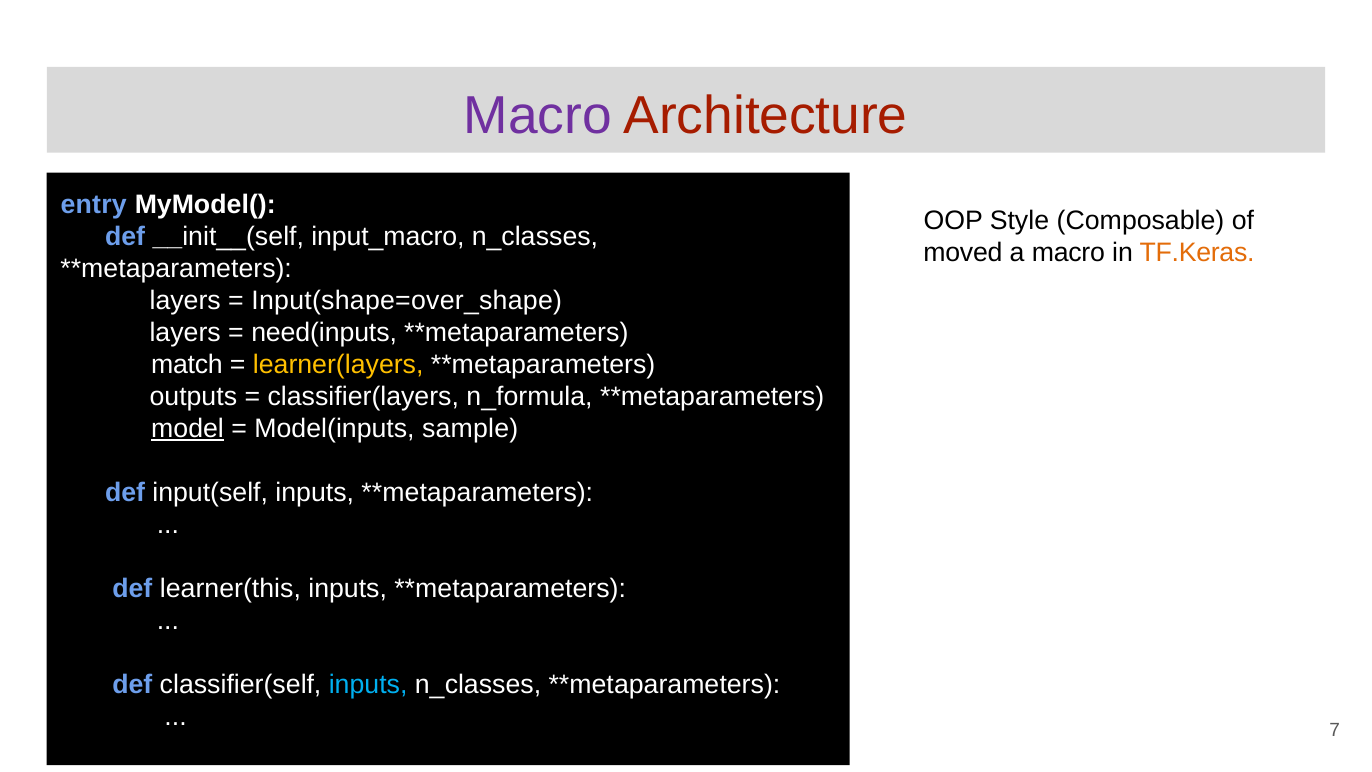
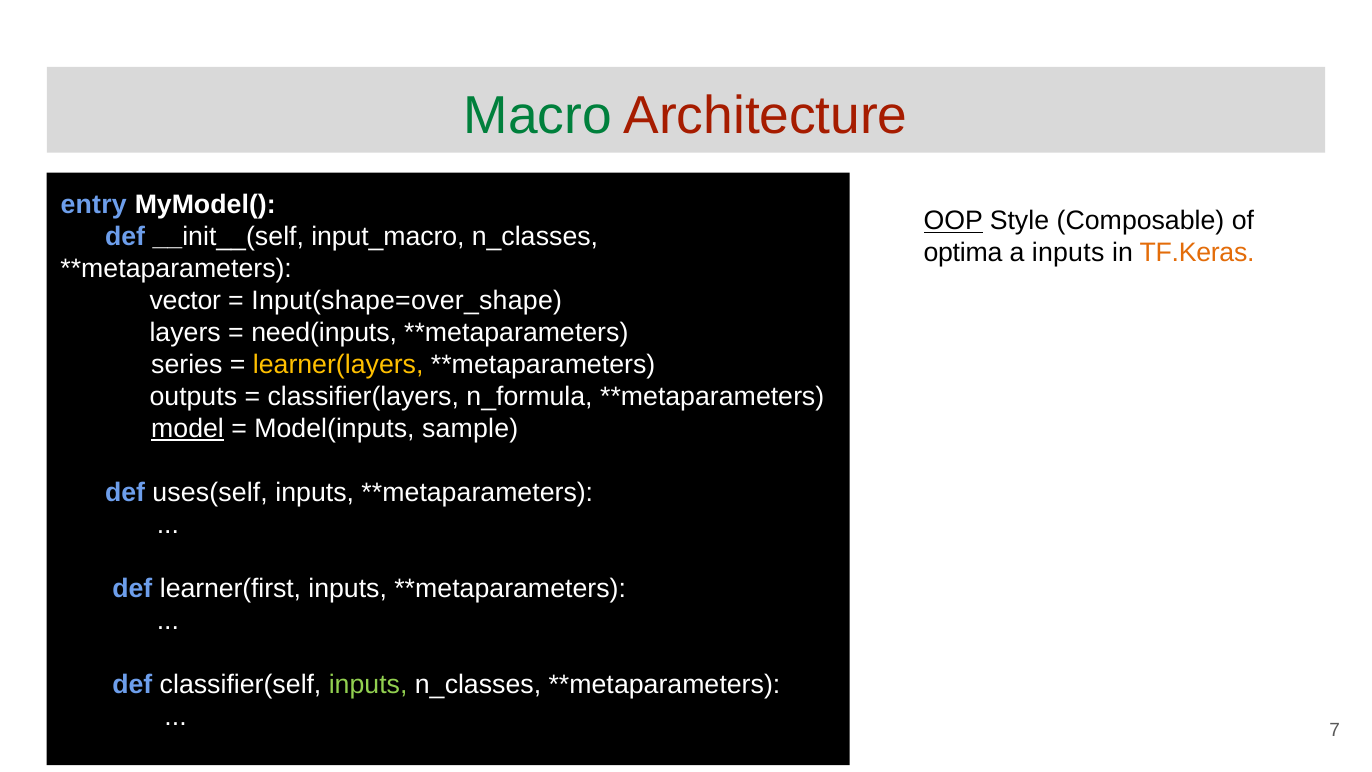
Macro colour: purple -> green (538, 116)
OOP underline: none -> present (953, 221)
moved: moved -> optima (963, 253)
a macro: macro -> inputs (1068, 253)
layers: layers -> vector (185, 300)
match: match -> series (187, 364)
input(self: input(self -> uses(self (210, 493)
learner(this: learner(this -> learner(first (230, 589)
inputs colour: light blue -> light green (368, 685)
